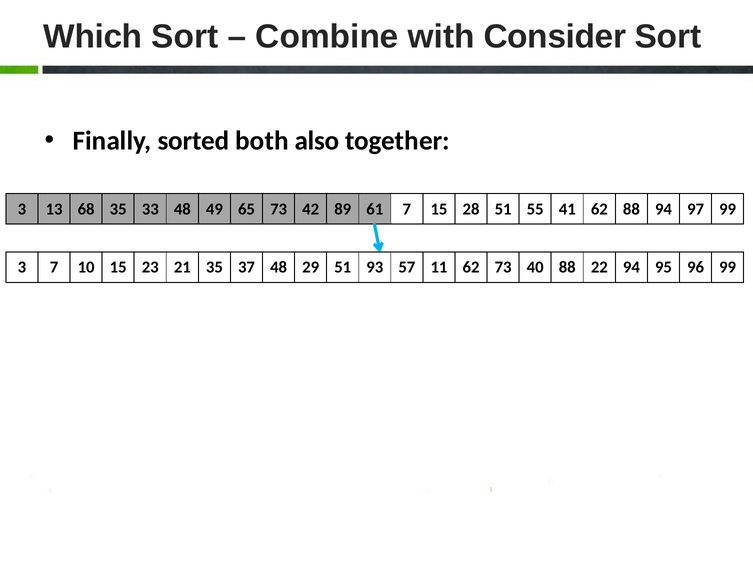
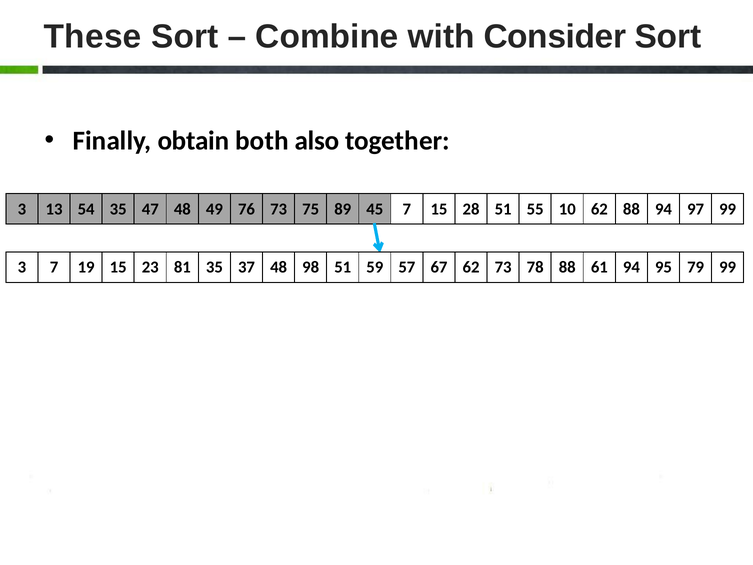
Which: Which -> These (93, 37)
sorted: sorted -> obtain (194, 141)
68: 68 -> 54 (86, 209)
33: 33 -> 47 (150, 209)
65: 65 -> 76 (247, 209)
42: 42 -> 75 (311, 209)
61: 61 -> 45 (375, 209)
41: 41 -> 10 (567, 209)
10: 10 -> 19 (86, 267)
21: 21 -> 81 (182, 267)
29: 29 -> 98 (311, 267)
93: 93 -> 59 (375, 267)
11: 11 -> 67 (439, 267)
40: 40 -> 78 (535, 267)
22: 22 -> 61 (599, 267)
96: 96 -> 79 (696, 267)
